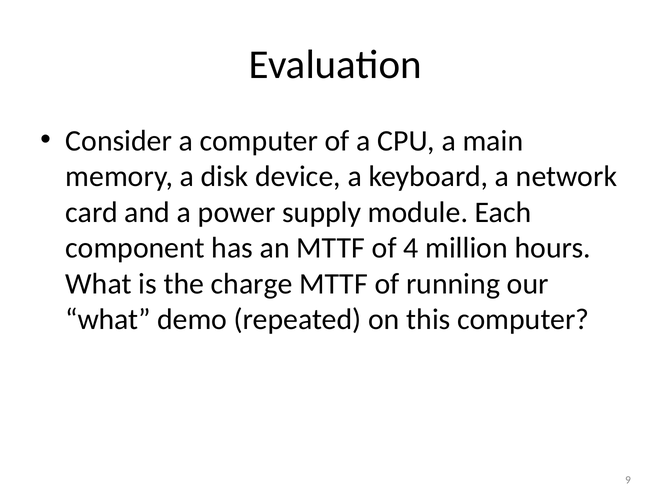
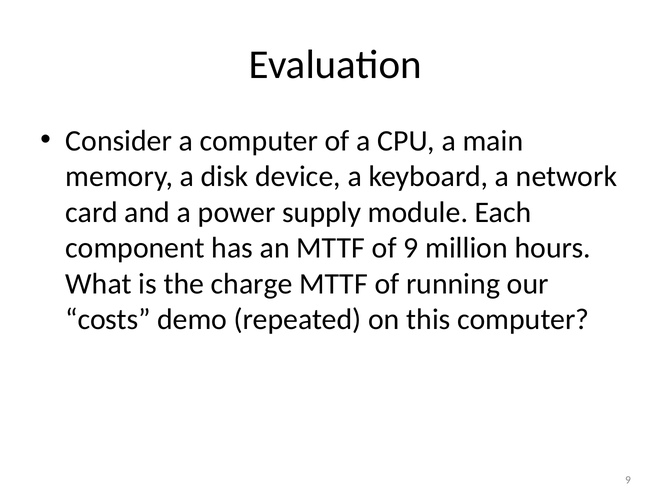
of 4: 4 -> 9 (411, 248)
what: what -> costs (108, 320)
